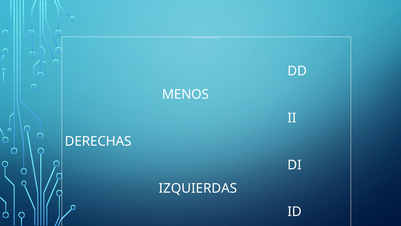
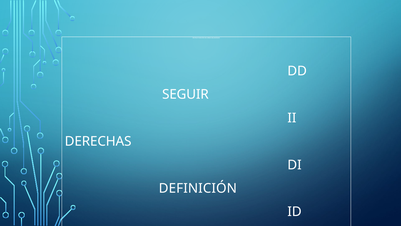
MENOS: MENOS -> SEGUIR (185, 94)
IZQUIERDAS: IZQUIERDAS -> DEFINICIÓN (198, 188)
